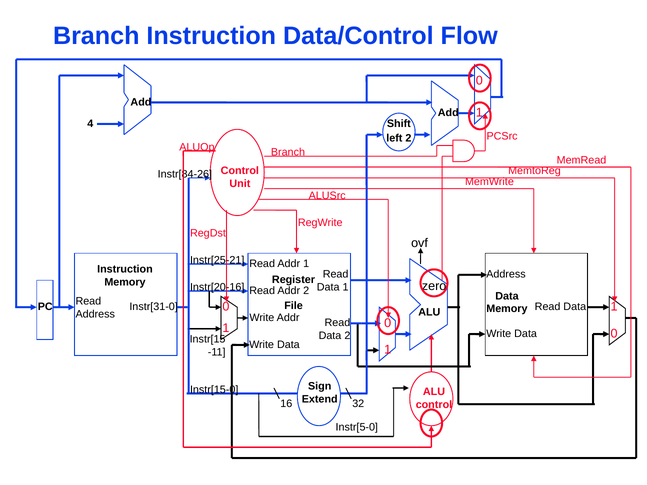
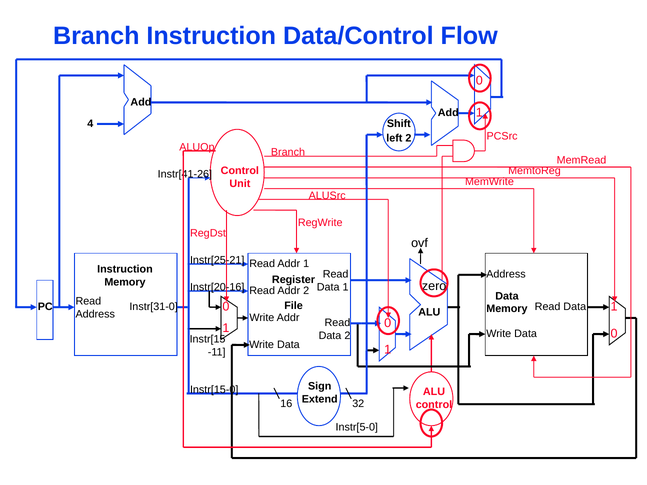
Instr[84-26: Instr[84-26 -> Instr[41-26 (185, 174)
